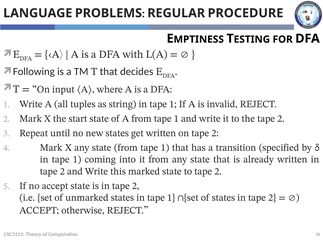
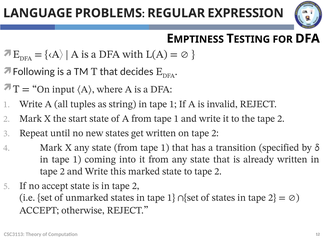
PROCEDURE: PROCEDURE -> EXPRESSION (246, 13)
